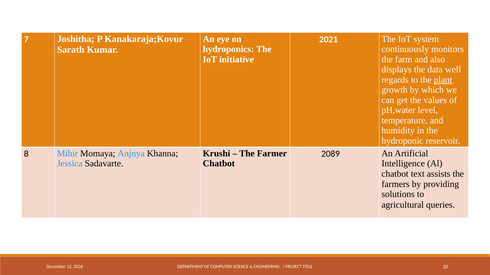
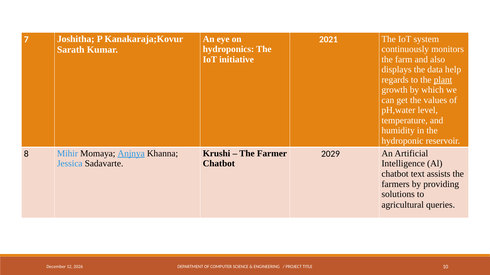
well: well -> help (453, 70)
Anjnya underline: none -> present (131, 154)
2089: 2089 -> 2029 (331, 154)
